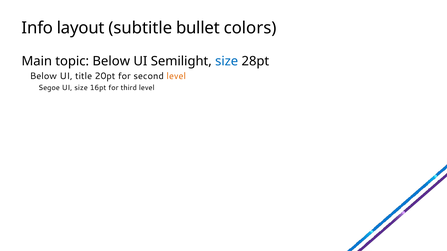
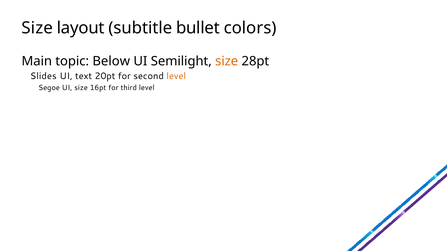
Info: Info -> Size (37, 28)
size colour: blue -> orange (227, 61)
Below: Below -> Slides (43, 76)
title: title -> text (84, 76)
